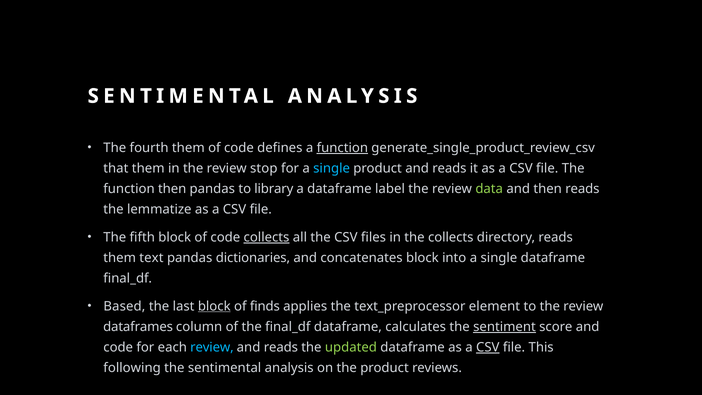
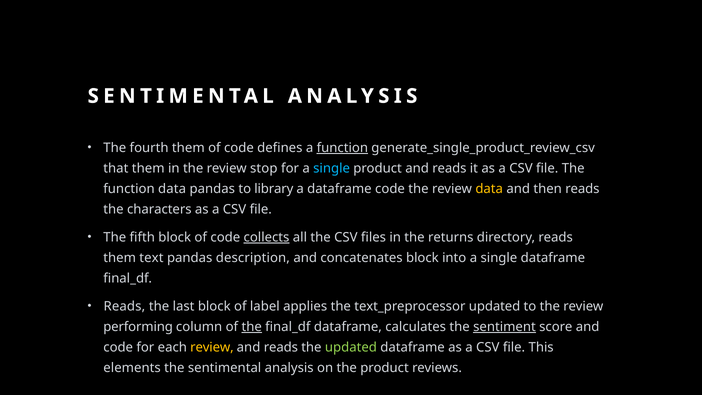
function then: then -> data (172, 189)
dataframe label: label -> code (390, 189)
data colour: light green -> yellow (489, 189)
lemmatize: lemmatize -> characters (159, 209)
the collects: collects -> returns (451, 237)
dictionaries: dictionaries -> description (253, 258)
Based: Based -> Reads (124, 306)
block underline: present -> none (214, 306)
finds: finds -> label (265, 306)
text_preprocessor element: element -> updated (495, 306)
dataframes: dataframes -> performing (138, 327)
the underline: none -> present (252, 327)
review colour: light blue -> yellow (212, 347)
CSV underline: present -> none (488, 347)
following: following -> elements (132, 368)
